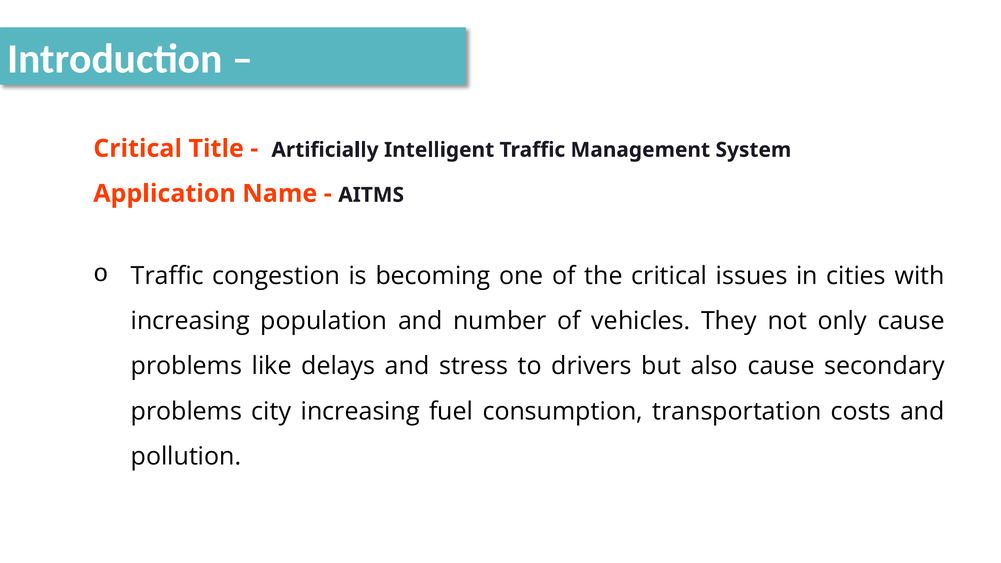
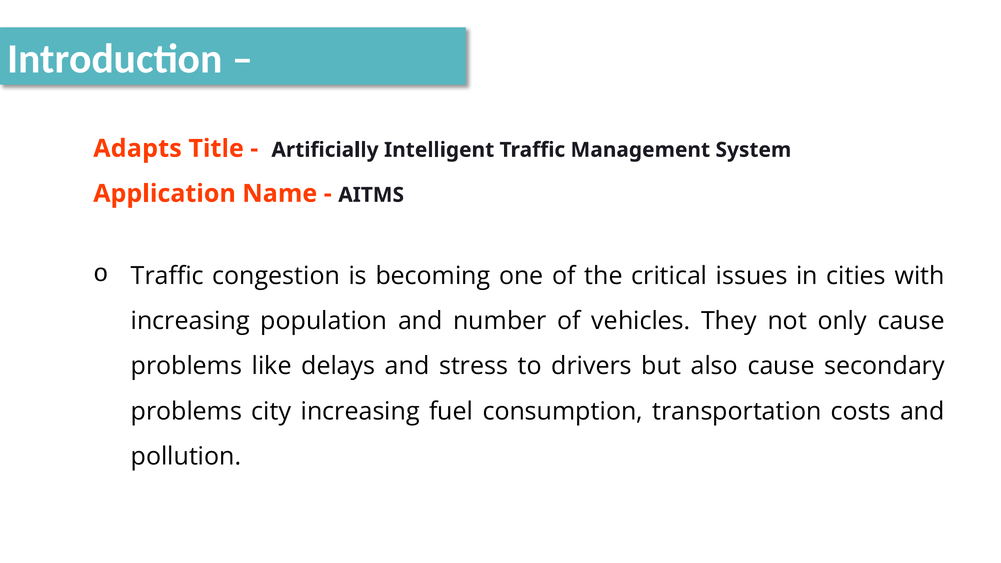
Critical: Critical -> Adapts (138, 149)
